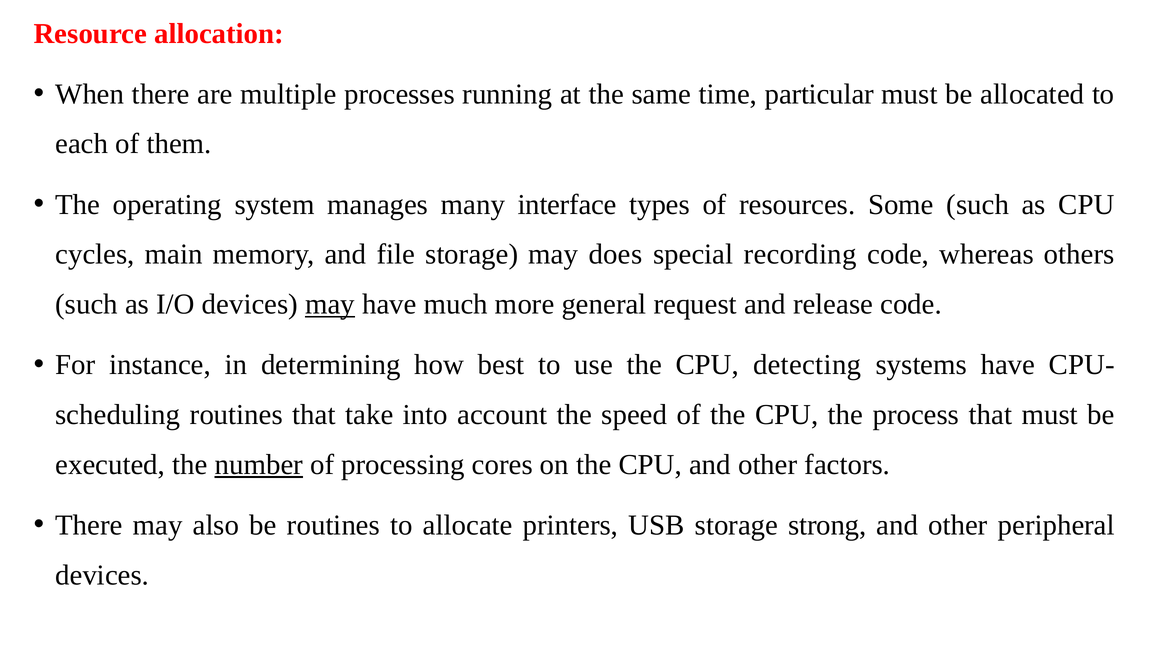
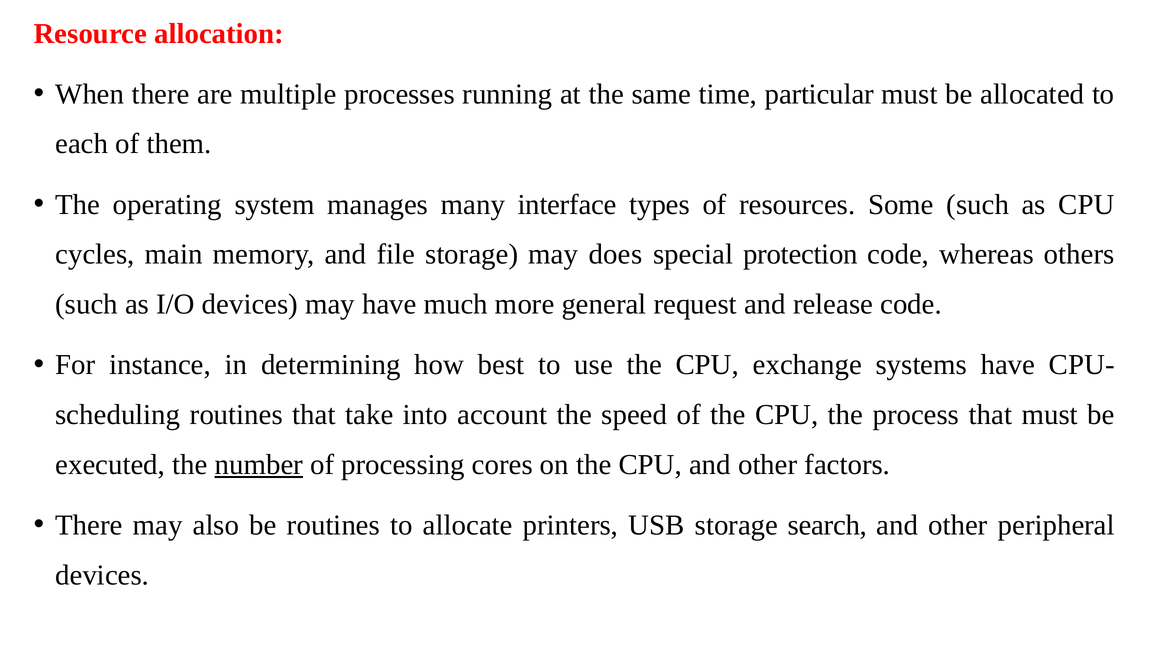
recording: recording -> protection (800, 255)
may underline: present -> none (330, 305)
detecting: detecting -> exchange (807, 365)
strong: strong -> search (827, 526)
